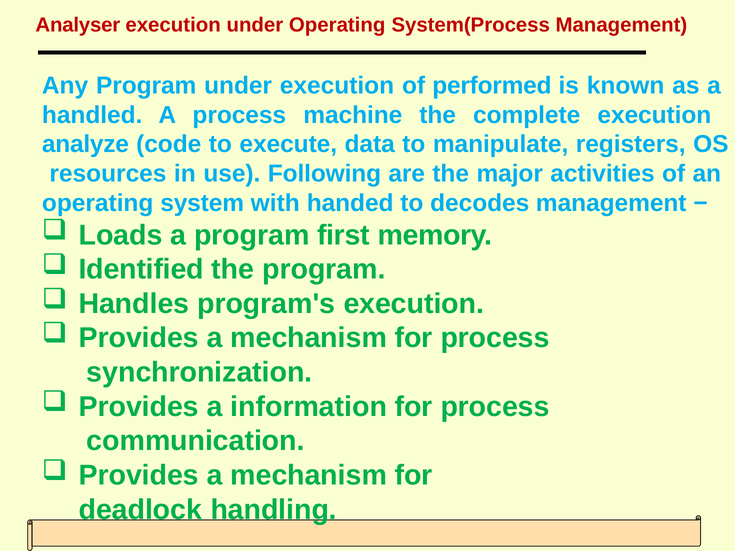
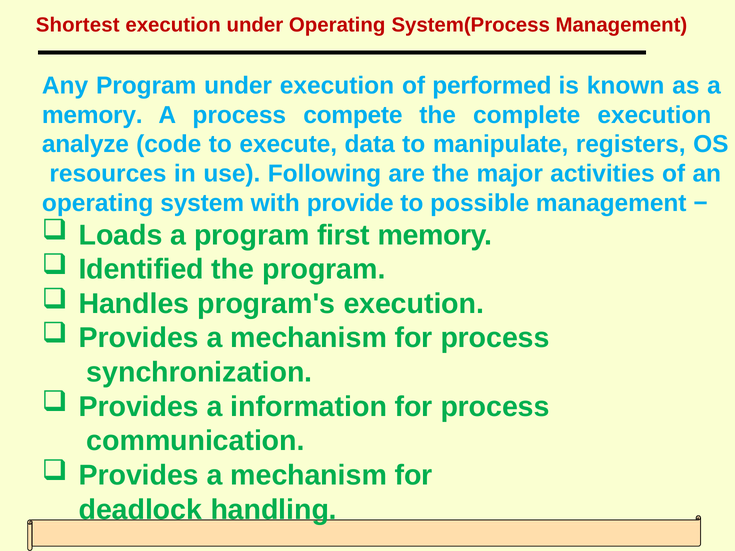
Analyser: Analyser -> Shortest (78, 25)
handled: handled -> memory (92, 115)
machine: machine -> compete (353, 115)
handed: handed -> provide (350, 203)
decodes: decodes -> possible (480, 203)
